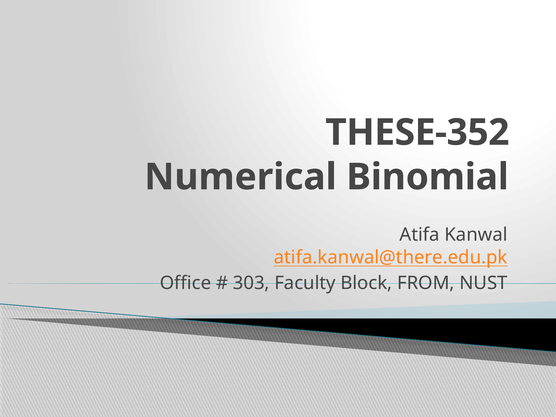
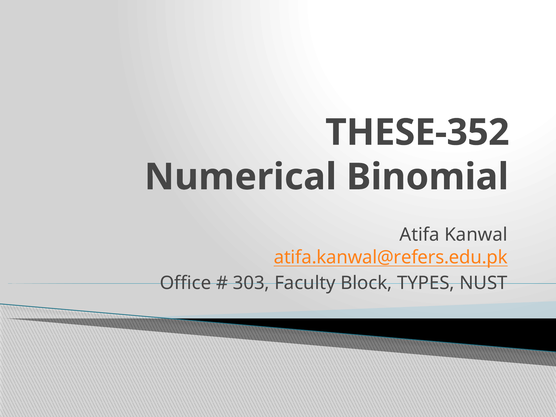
atifa.kanwal@there.edu.pk: atifa.kanwal@there.edu.pk -> atifa.kanwal@refers.edu.pk (391, 258)
FROM: FROM -> TYPES (426, 283)
